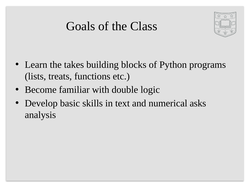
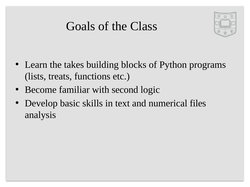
double: double -> second (125, 90)
asks: asks -> files (198, 104)
